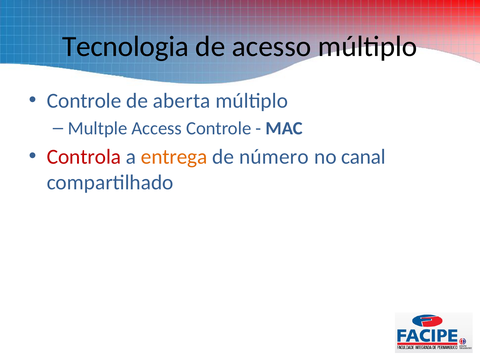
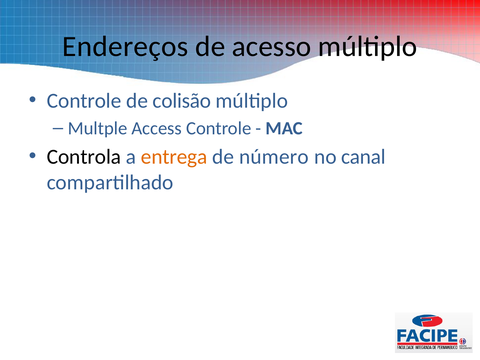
Tecnologia: Tecnologia -> Endereços (125, 46)
aberta: aberta -> colisão (182, 101)
Controla colour: red -> black (84, 157)
